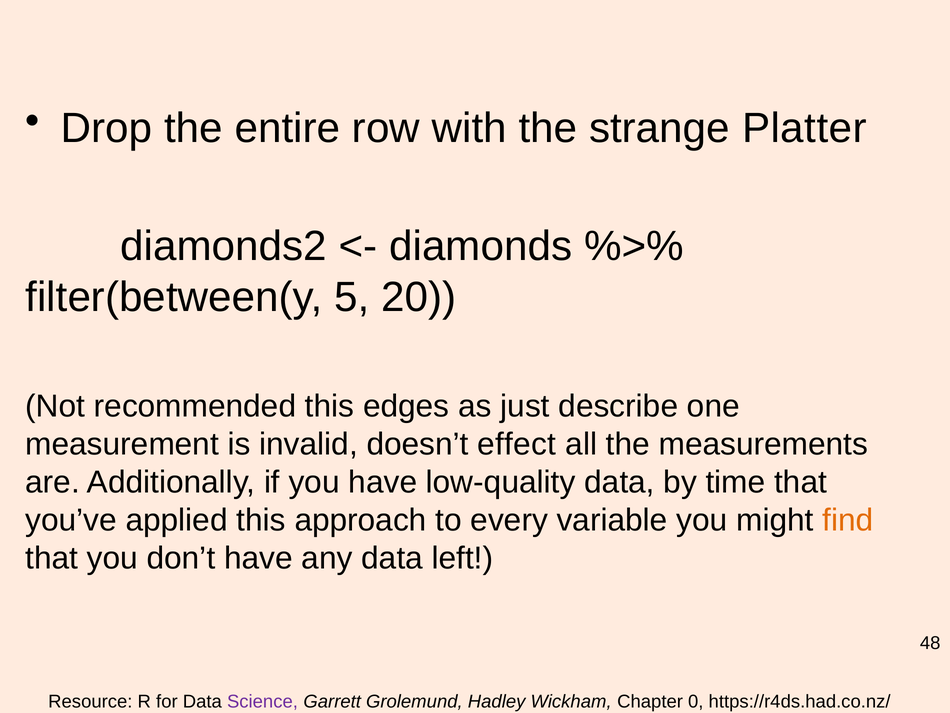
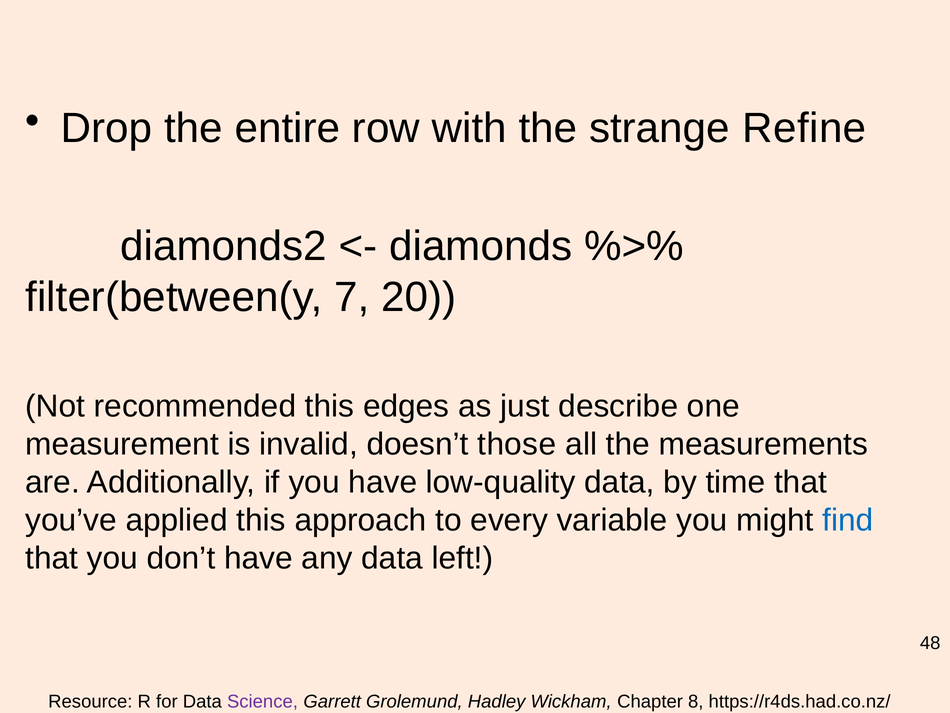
Platter: Platter -> Refine (804, 128)
5: 5 -> 7 (352, 297)
effect: effect -> those (517, 444)
find colour: orange -> blue (848, 520)
0: 0 -> 8 (696, 701)
